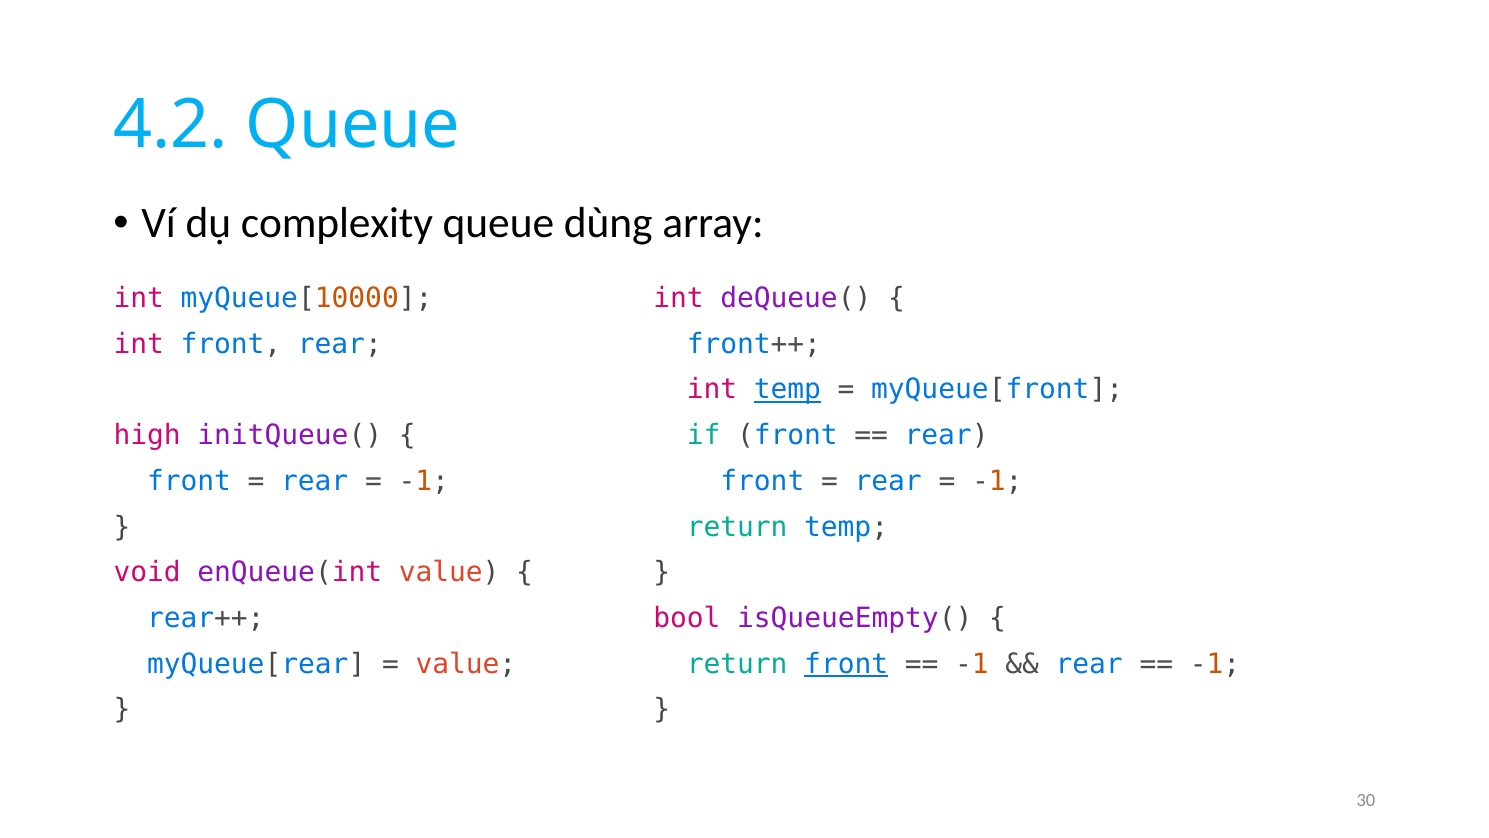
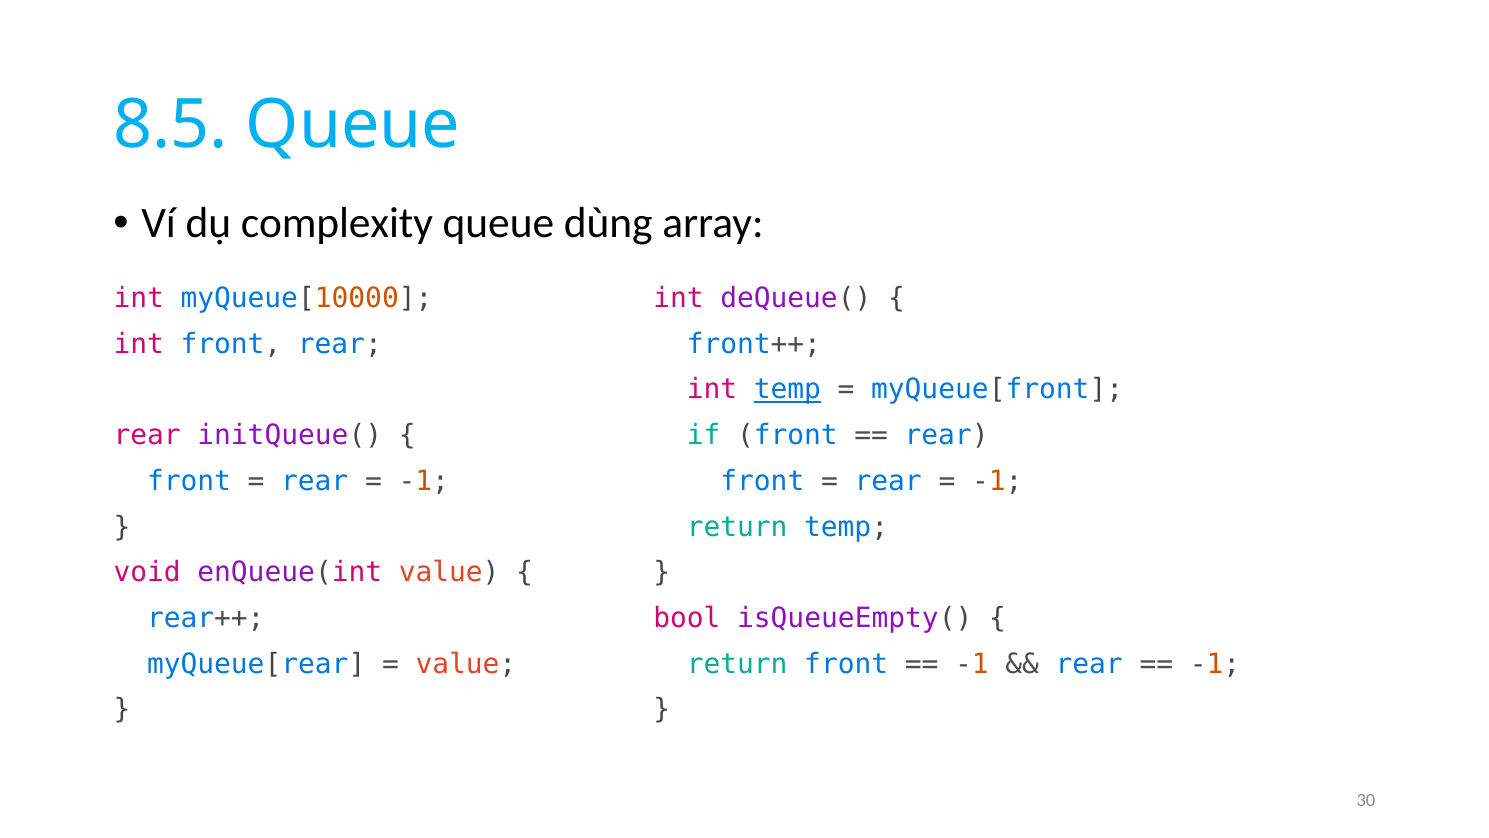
4.2: 4.2 -> 8.5 (171, 125)
high: high -> rear (147, 435)
front underline: present -> none (846, 664)
